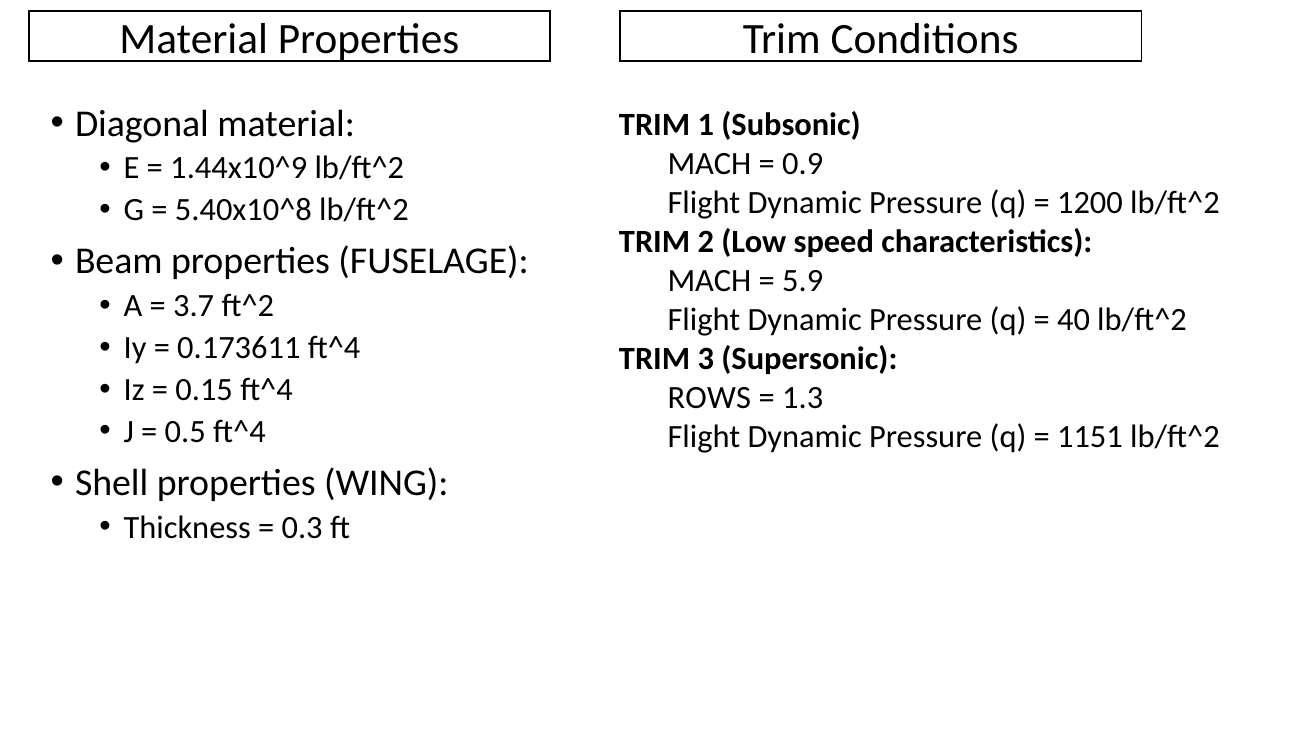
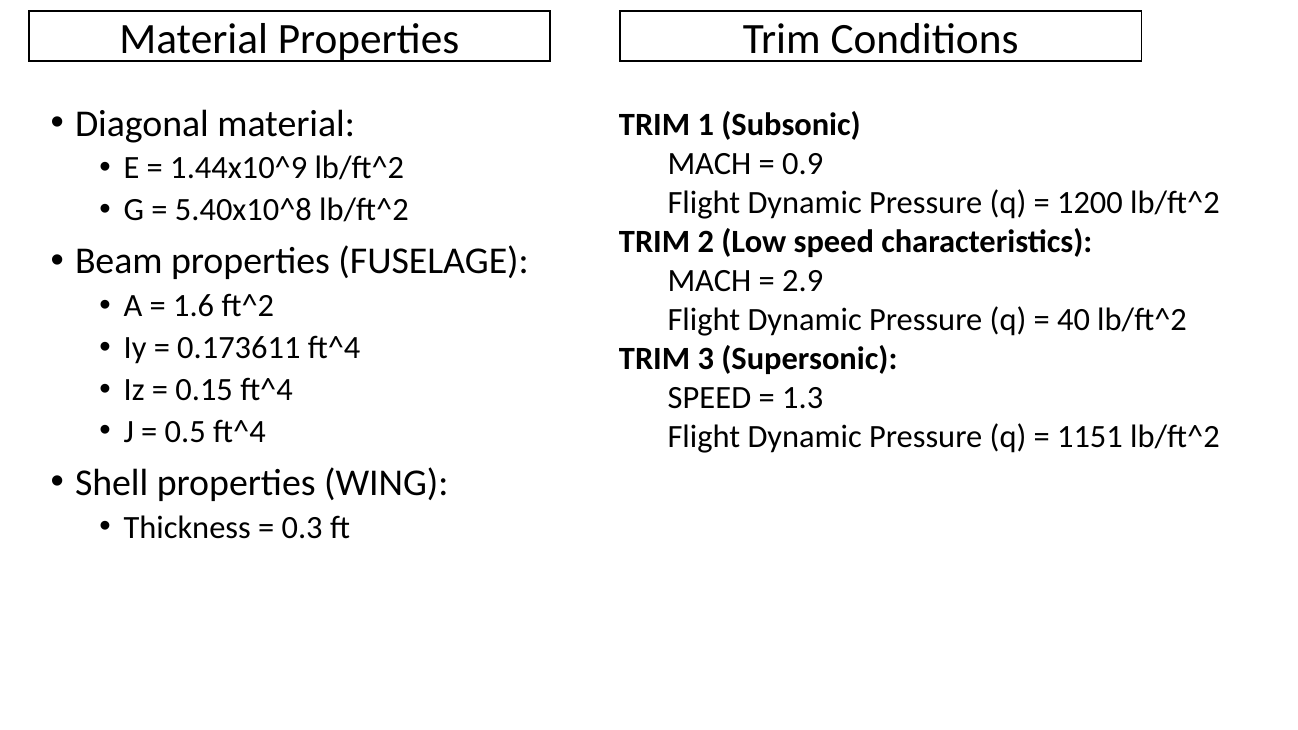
5.9: 5.9 -> 2.9 (803, 281)
3.7: 3.7 -> 1.6 (194, 306)
ROWS: ROWS -> SPEED (709, 398)
